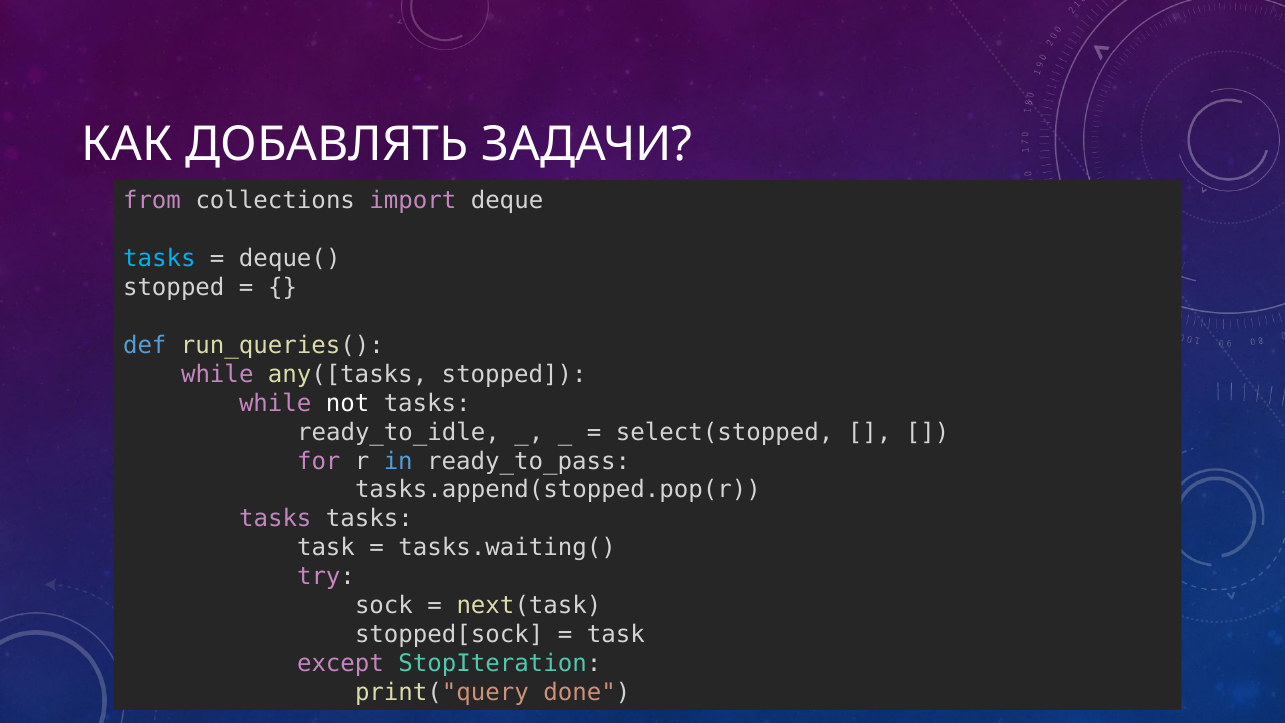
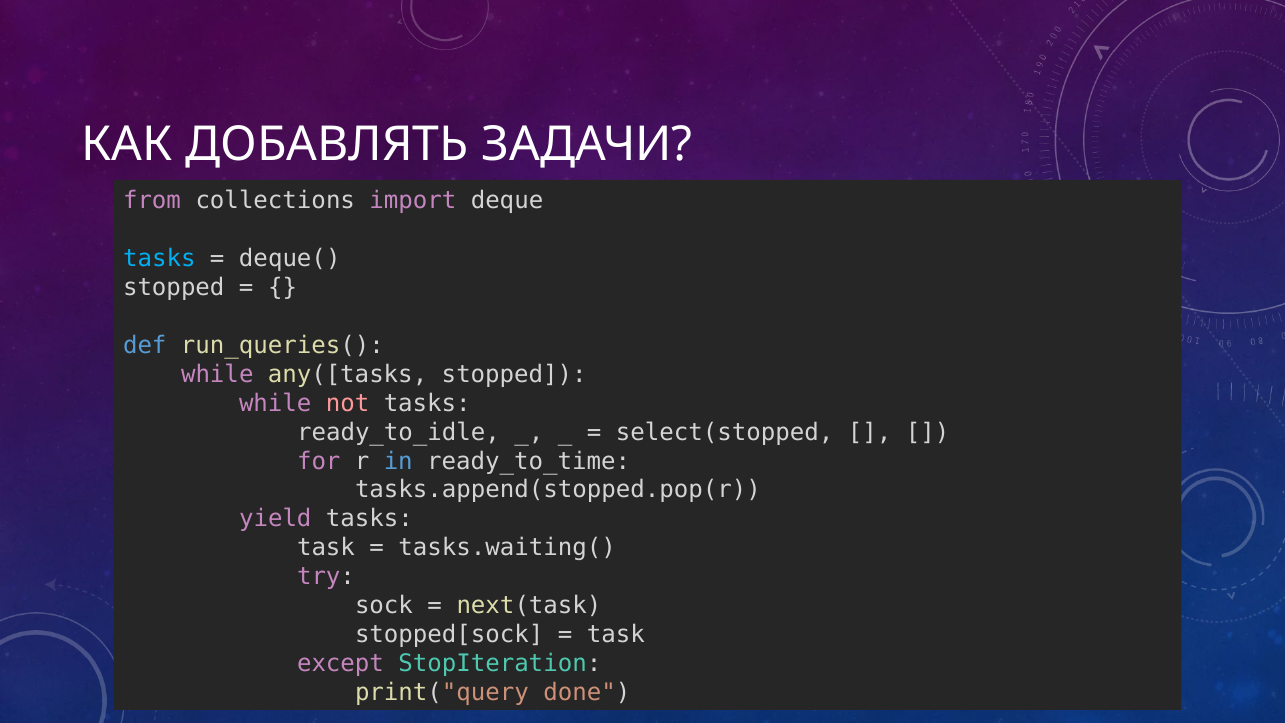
not colour: white -> pink (348, 403)
ready_to_pass: ready_to_pass -> ready_to_time (529, 461)
tasks: tasks -> yield (275, 519)
